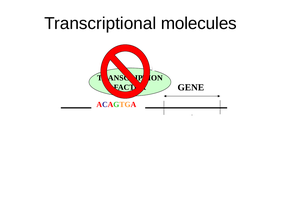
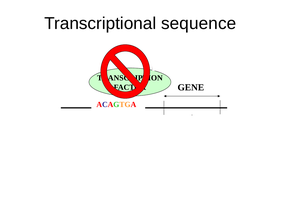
molecules: molecules -> sequence (199, 23)
